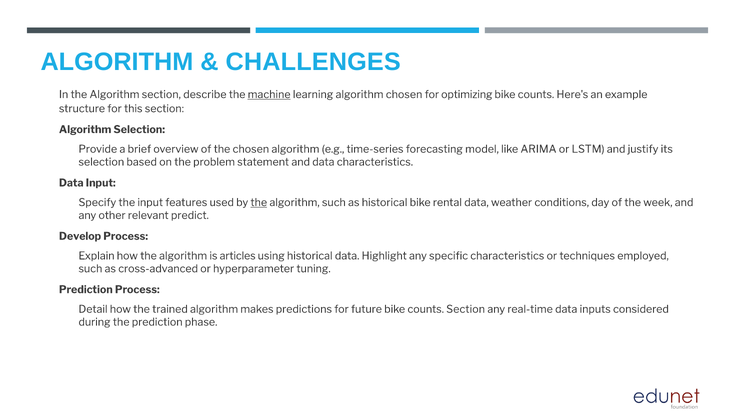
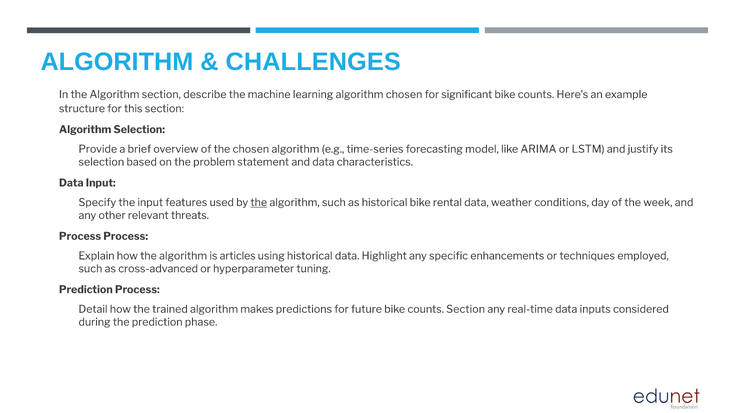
machine underline: present -> none (269, 95)
optimizing: optimizing -> significant (467, 95)
predict: predict -> threats (190, 216)
Develop: Develop -> Process (80, 237)
specific characteristics: characteristics -> enhancements (507, 256)
